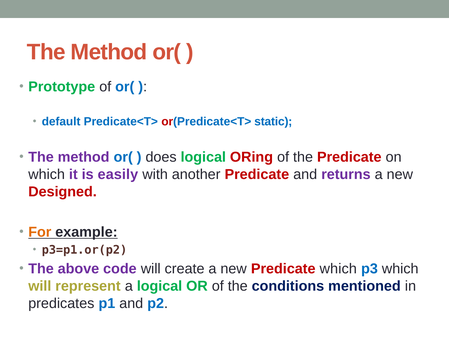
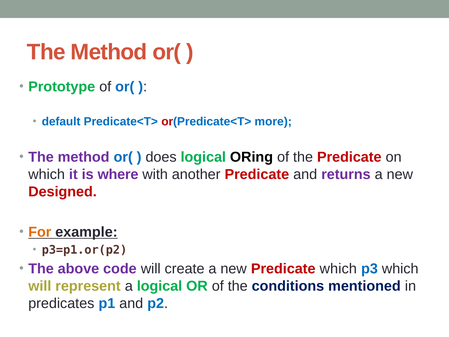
static: static -> more (273, 122)
ORing colour: red -> black (251, 157)
easily: easily -> where (118, 174)
